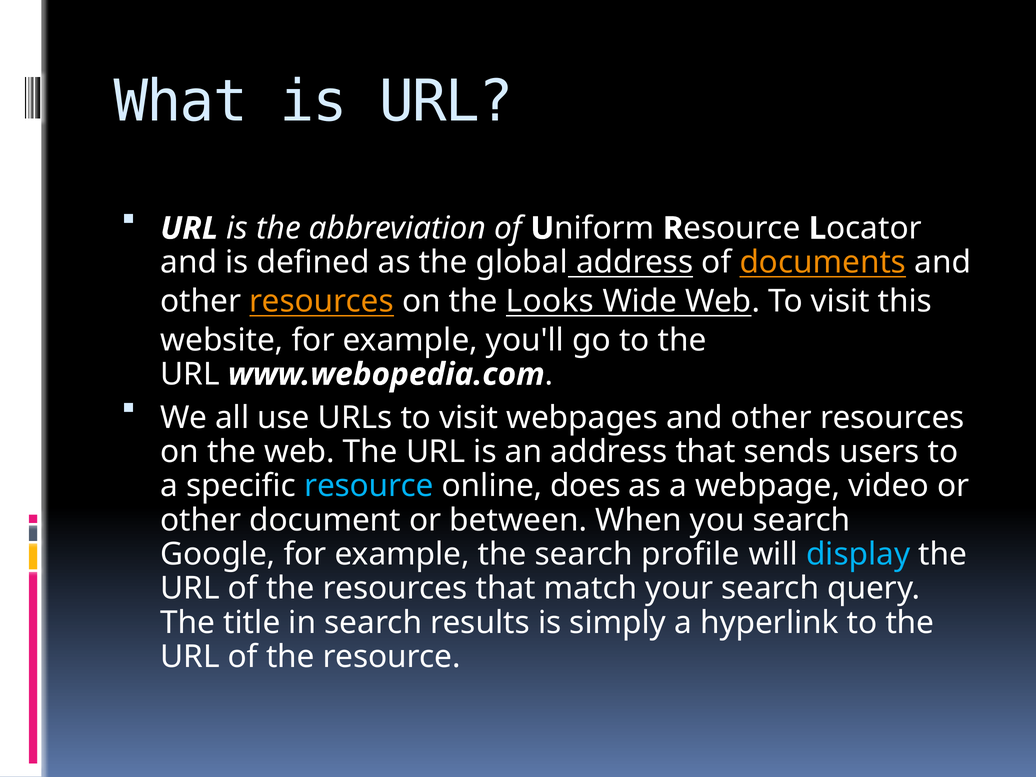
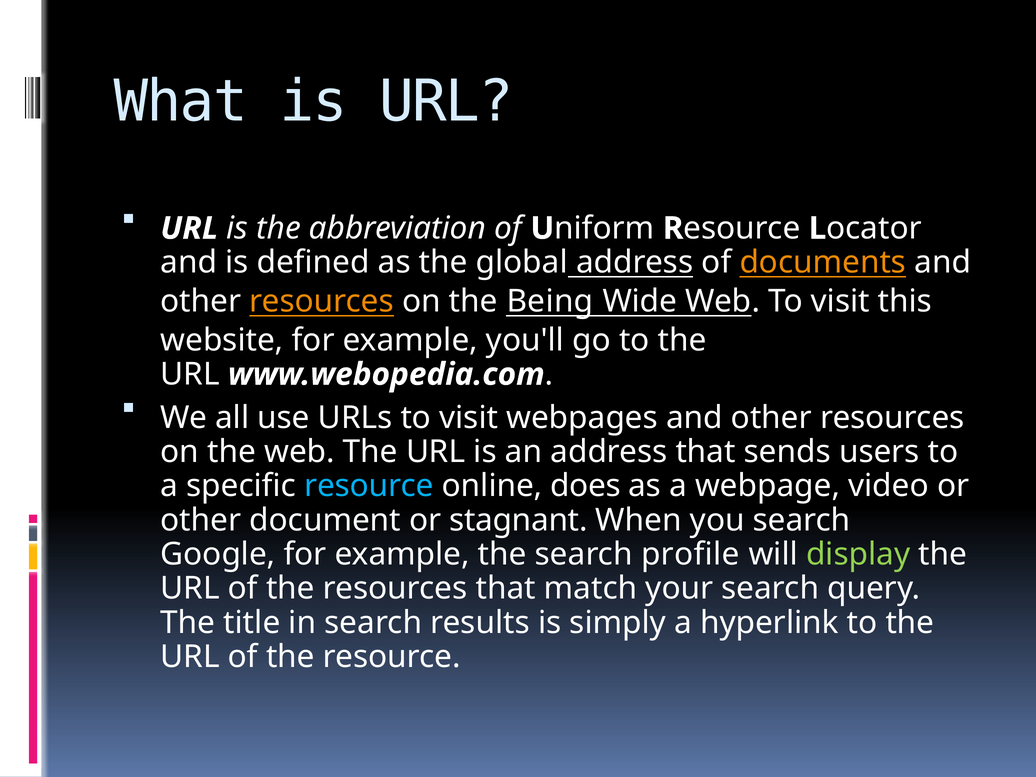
Looks: Looks -> Being (550, 301)
between: between -> stagnant (518, 520)
display colour: light blue -> light green (858, 554)
